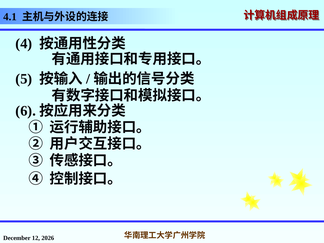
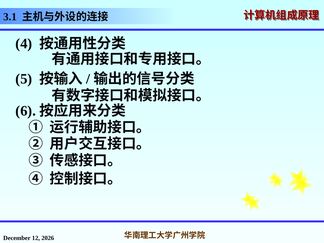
4.1: 4.1 -> 3.1 (10, 17)
